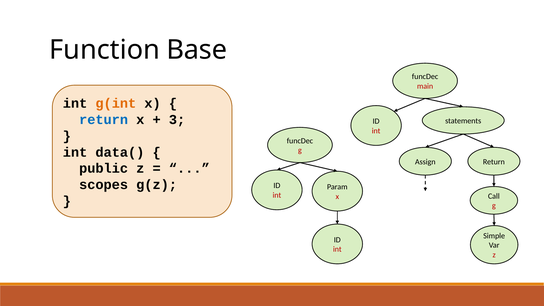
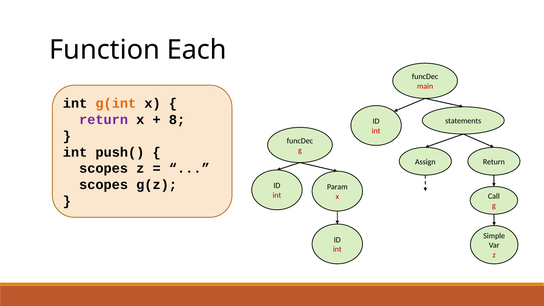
Base: Base -> Each (197, 50)
return colour: blue -> purple (104, 120)
3: 3 -> 8 (177, 120)
data(: data( -> push( (120, 152)
public: public -> scopes (104, 169)
